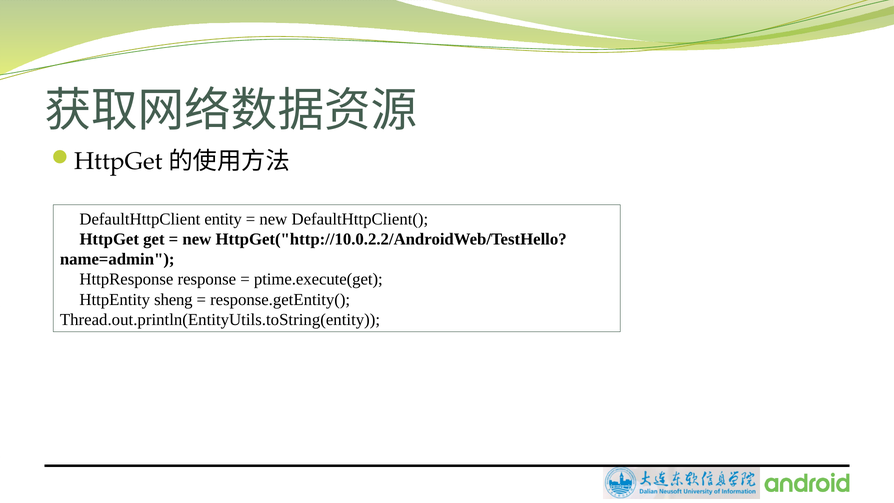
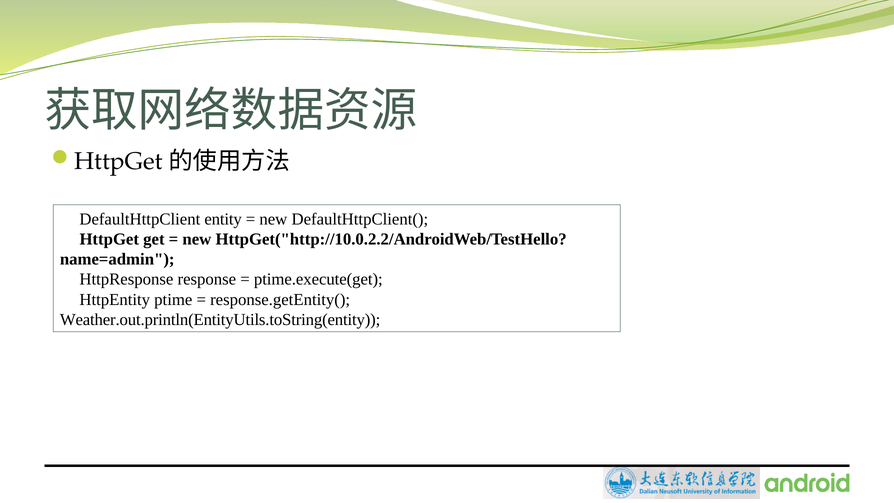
sheng: sheng -> ptime (173, 299)
Thread.out.println(EntityUtils.toString(entity: Thread.out.println(EntityUtils.toString(entity -> Weather.out.println(EntityUtils.toString(entity (220, 320)
